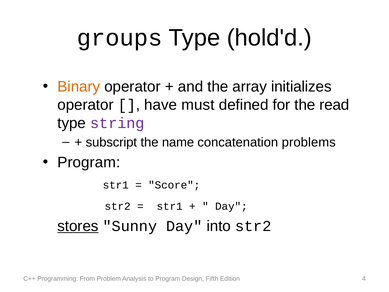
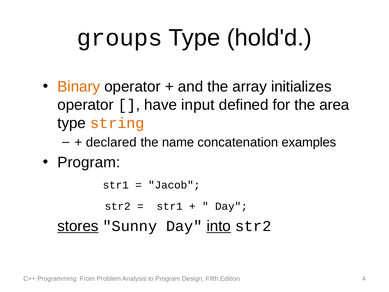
must: must -> input (198, 105)
read: read -> area (334, 105)
string colour: purple -> orange (117, 123)
subscript: subscript -> declared (111, 142)
problems: problems -> examples (309, 142)
Score: Score -> Jacob (174, 185)
into underline: none -> present (219, 226)
